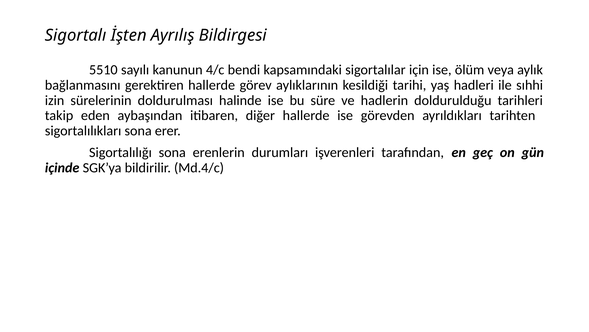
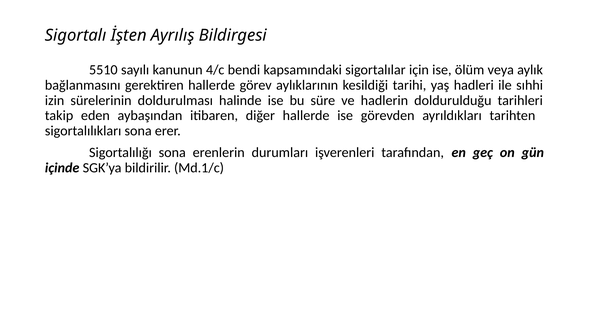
Md.4/c: Md.4/c -> Md.1/c (199, 167)
